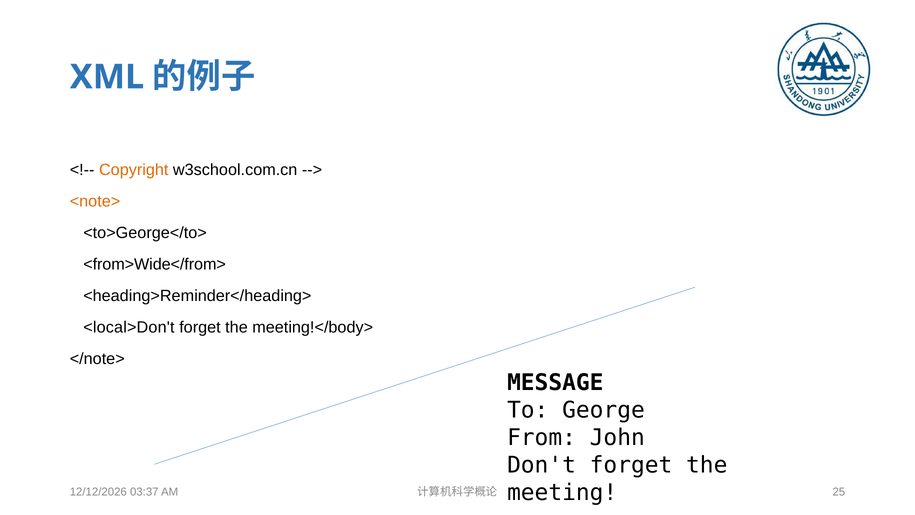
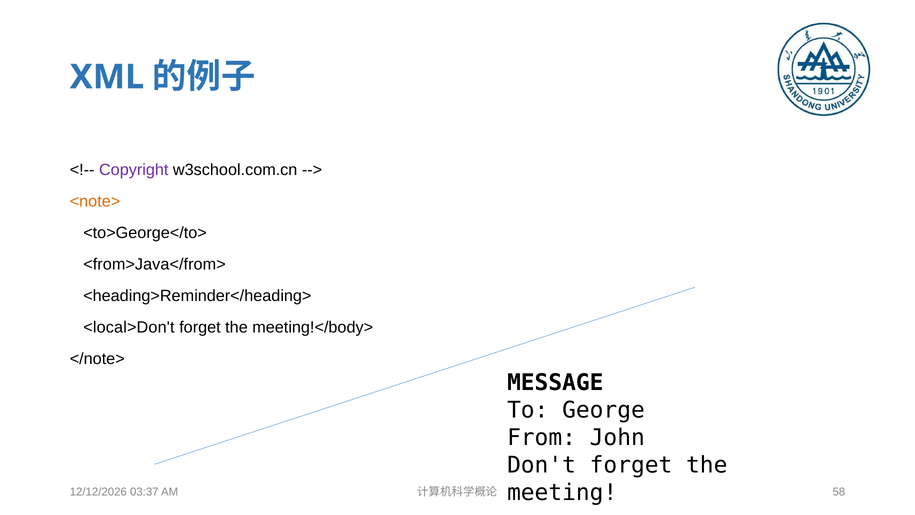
Copyright colour: orange -> purple (134, 170)
<from>Wide</from>: <from>Wide</from> -> <from>Java</from> (154, 264)
25: 25 -> 58 (839, 492)
